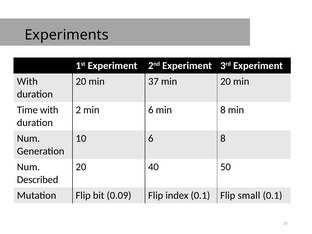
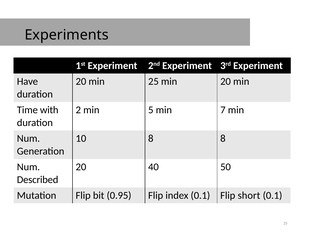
With: With -> Have (27, 82)
min 37: 37 -> 25 (153, 82)
min 6: 6 -> 5 (151, 110)
min 8: 8 -> 7 (223, 110)
10 6: 6 -> 8 (151, 139)
0.09: 0.09 -> 0.95 (119, 196)
small: small -> short (249, 196)
